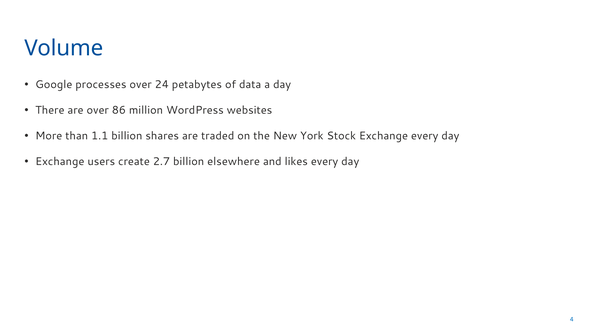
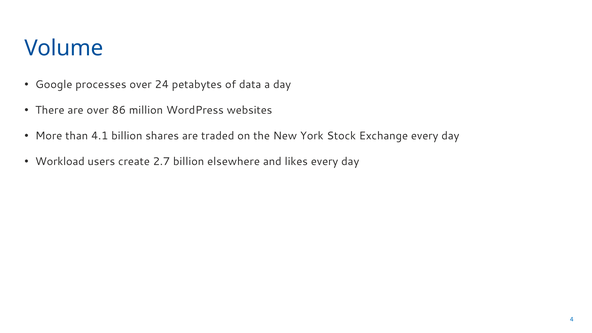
1.1: 1.1 -> 4.1 (100, 136)
Exchange: Exchange -> Workload (60, 162)
